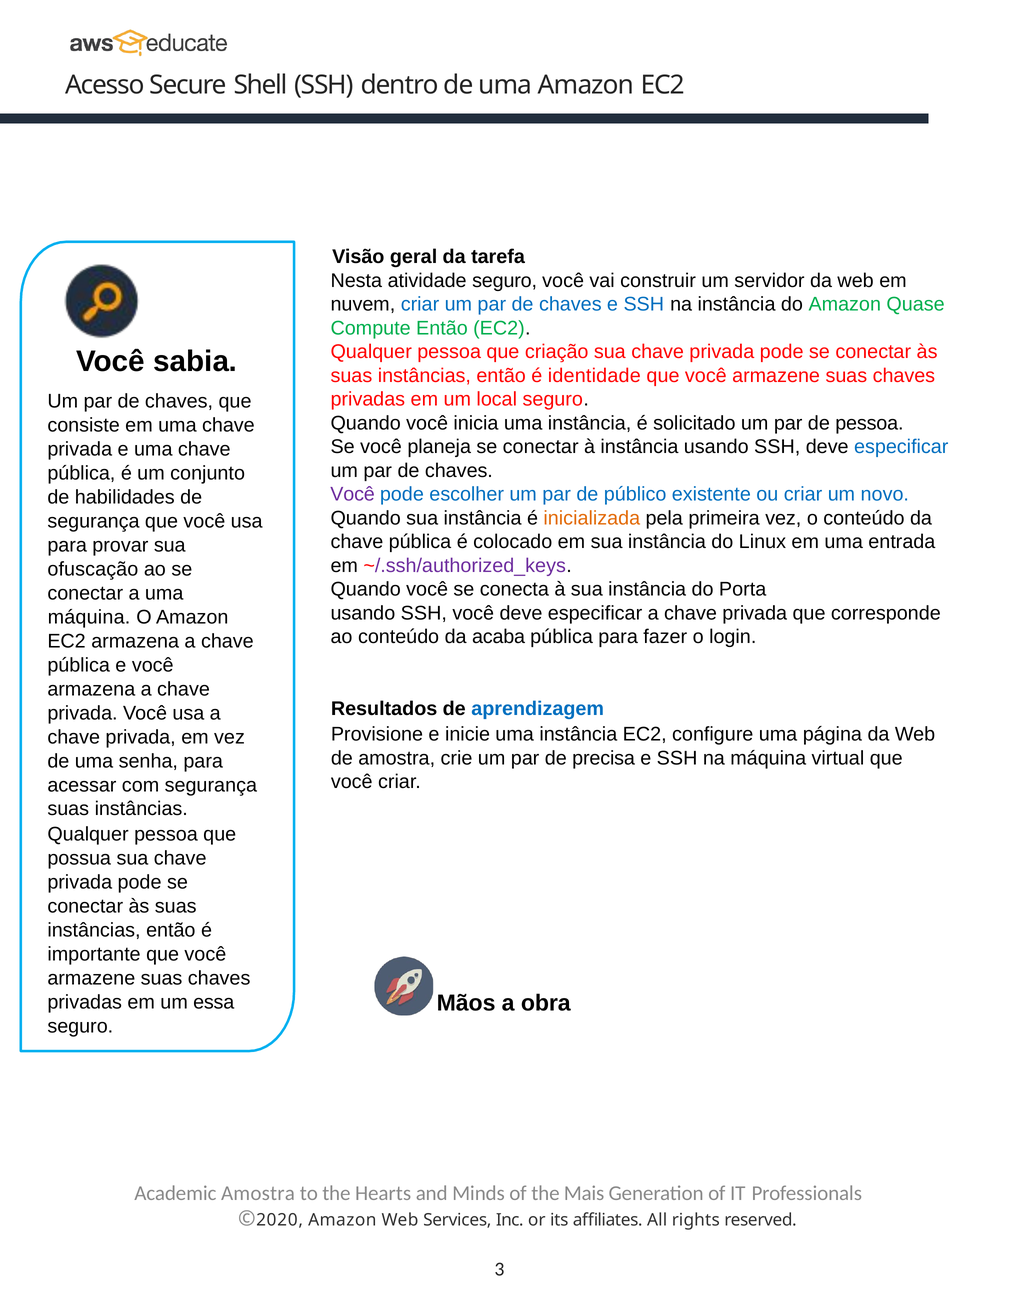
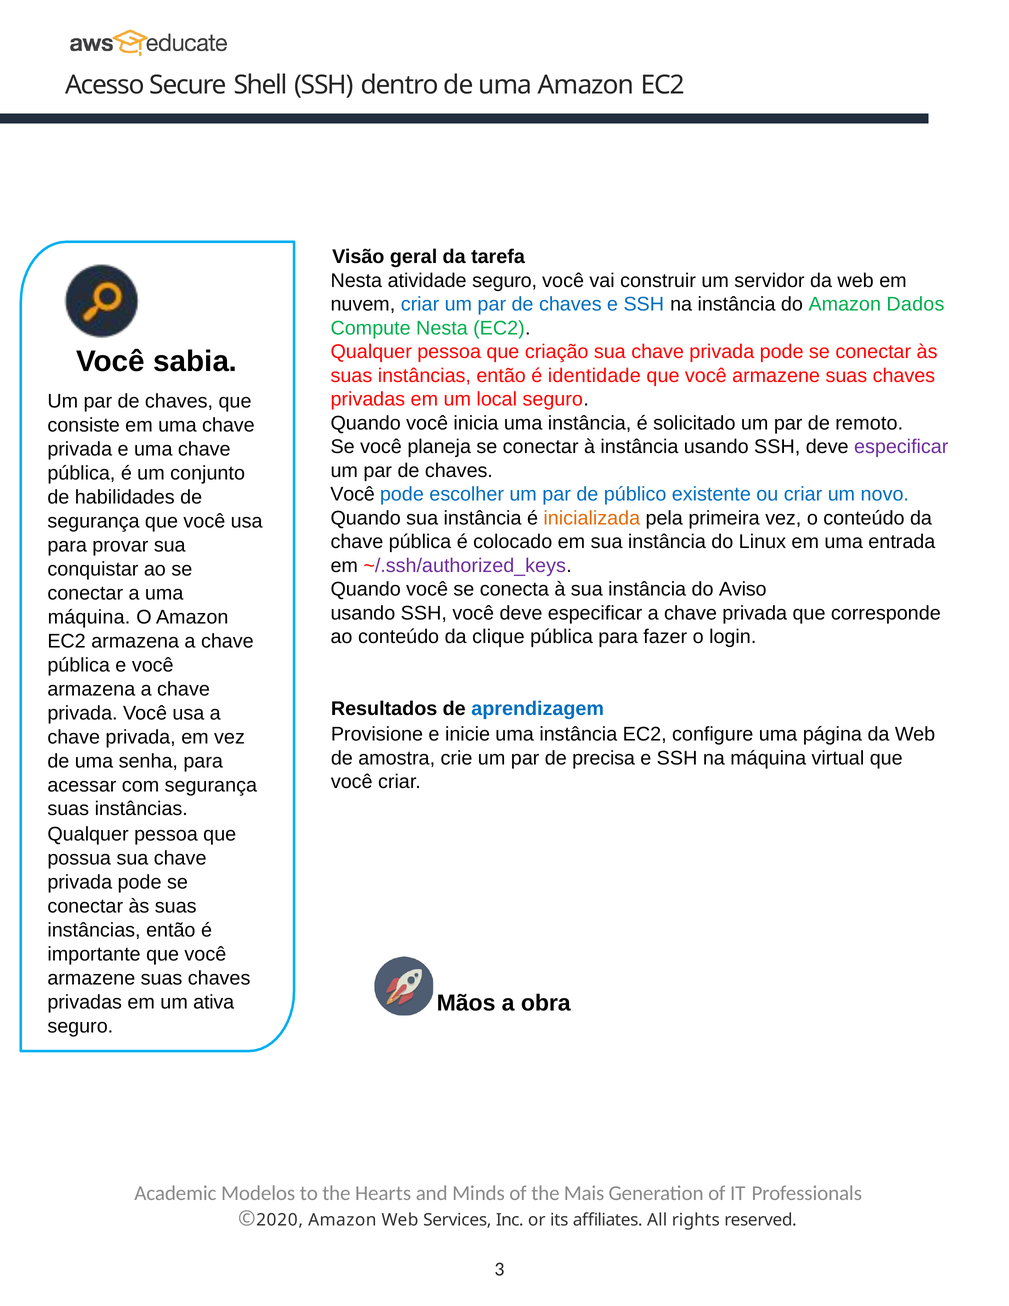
Quase: Quase -> Dados (915, 304)
Compute Então: Então -> Nesta (442, 328)
de pessoa: pessoa -> remoto (869, 423)
especificar colour: blue -> purple (901, 447)
Você colour: purple -> black (353, 494)
ofuscação: ofuscação -> conquistar (93, 569)
Porta: Porta -> Aviso (743, 589)
acaba: acaba -> clique (498, 637)
essa: essa -> ativa (214, 1002)
Academic Amostra: Amostra -> Modelos (258, 1193)
